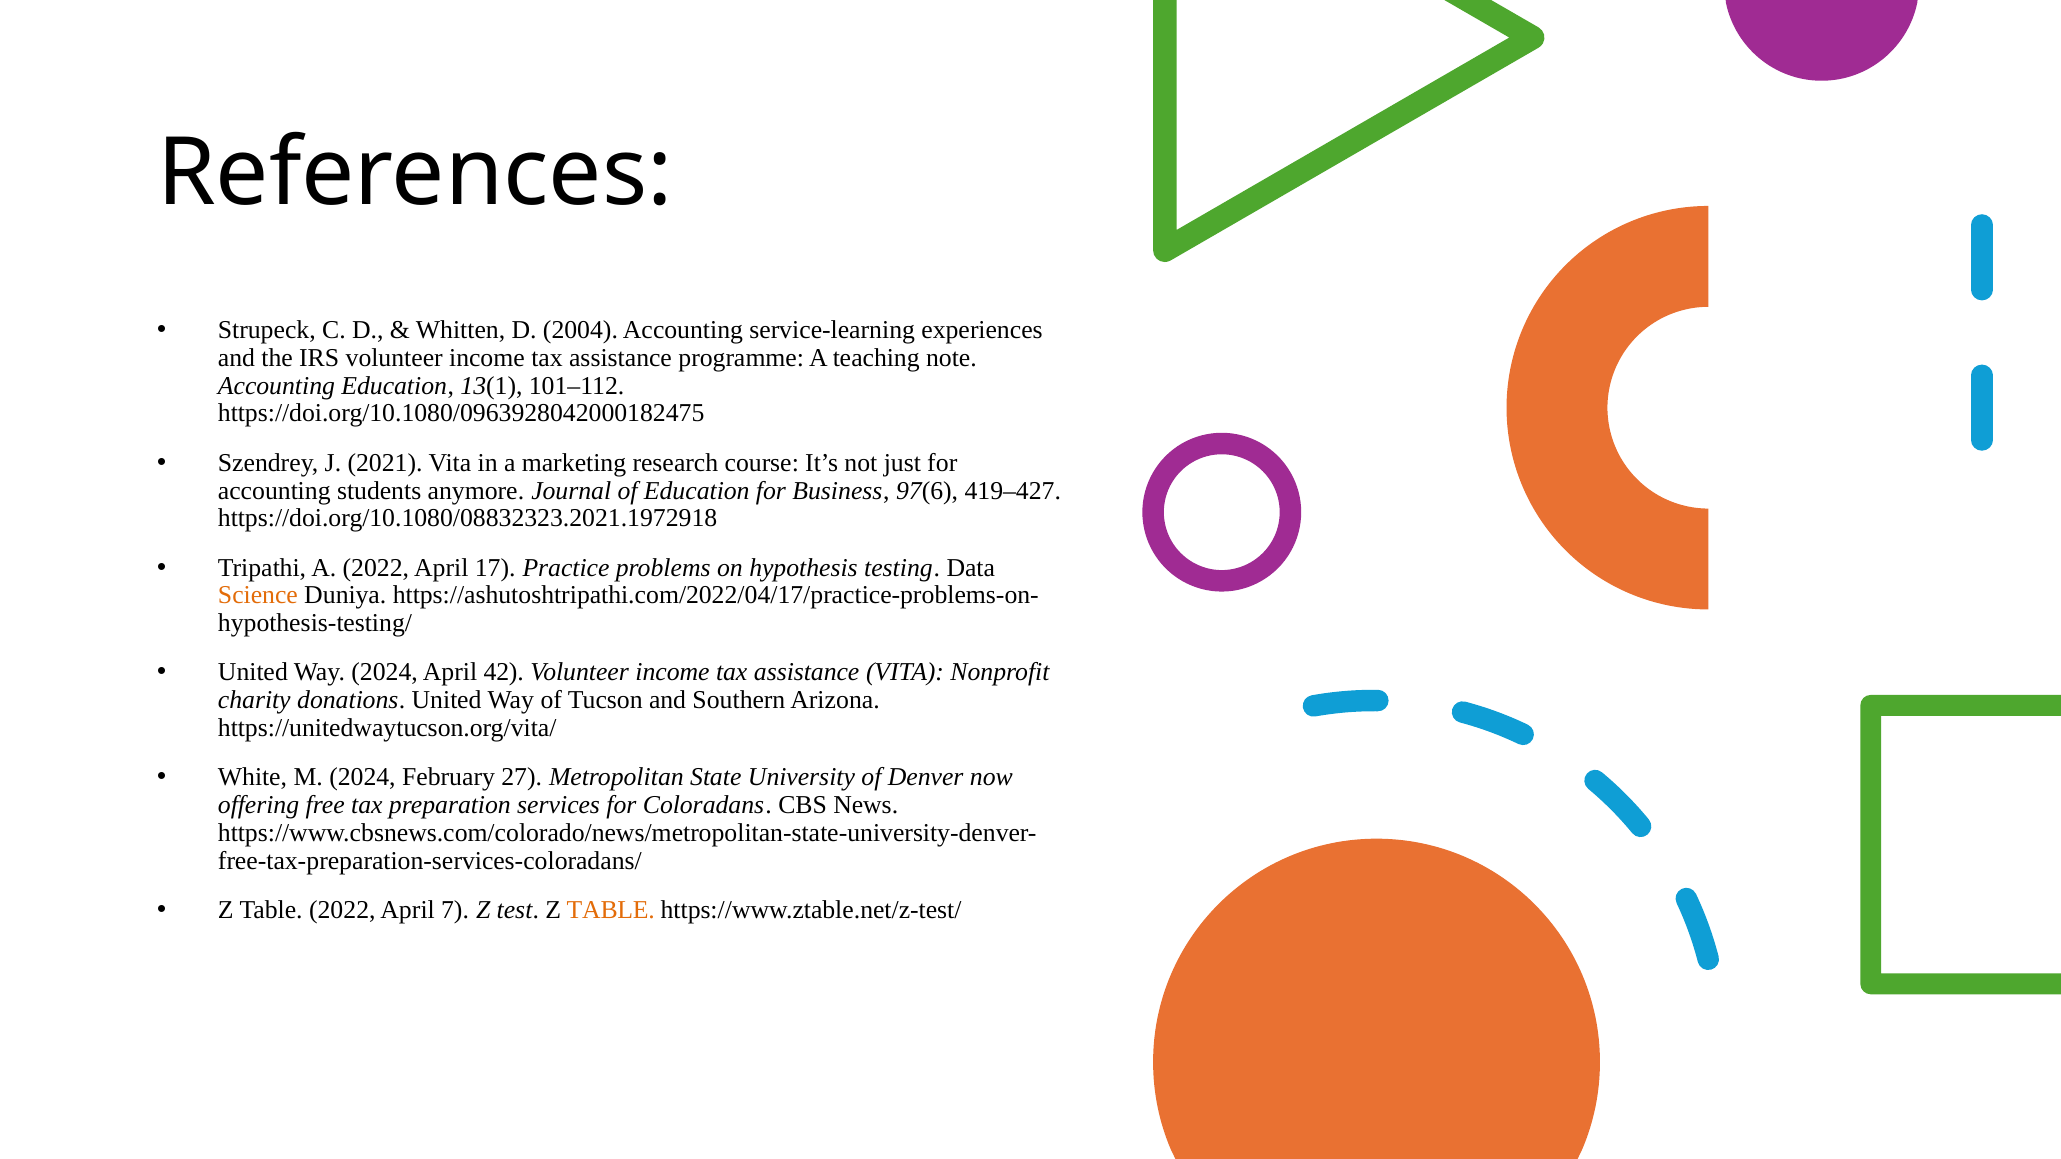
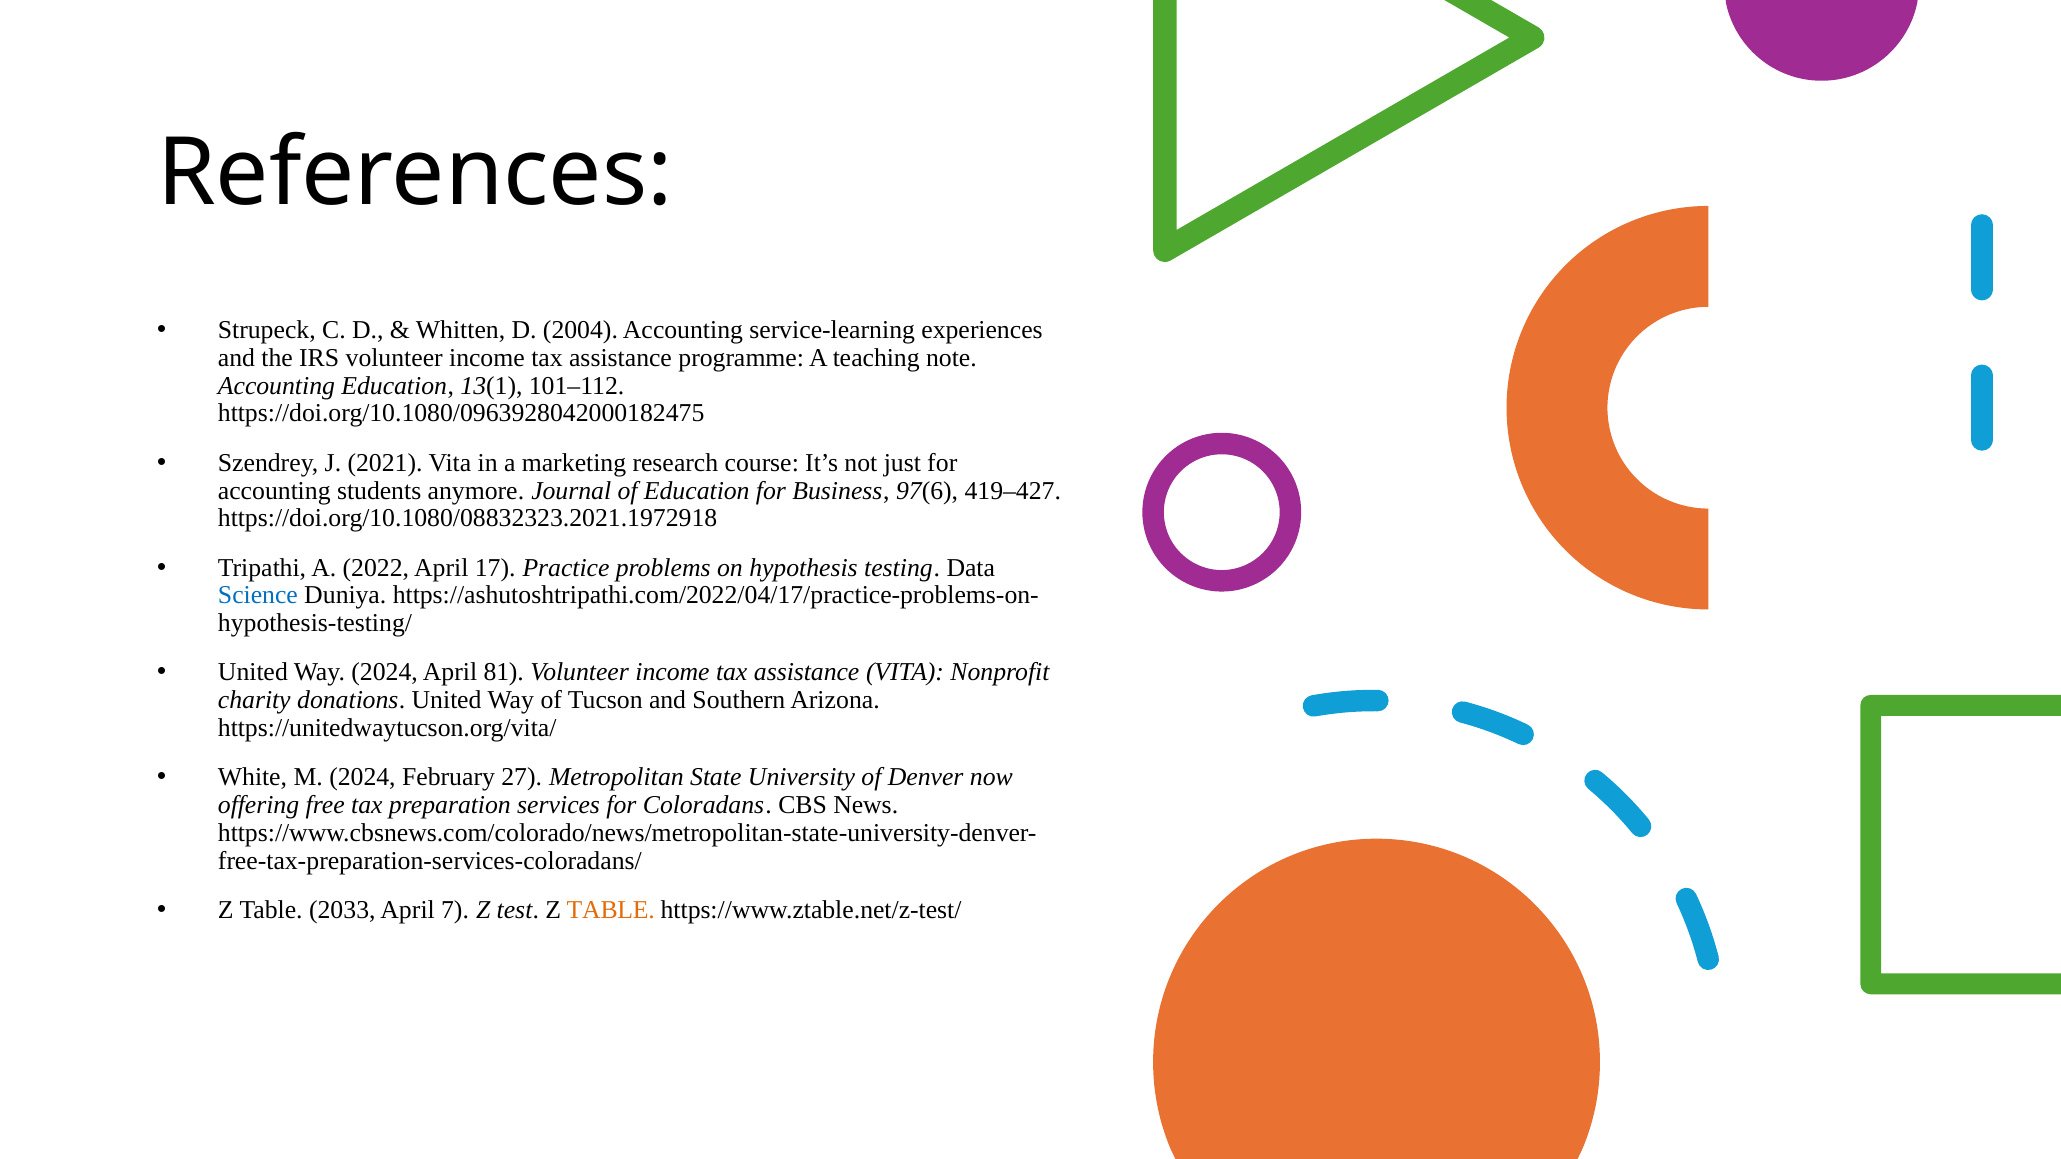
Science colour: orange -> blue (258, 596)
42: 42 -> 81 (504, 673)
Table 2022: 2022 -> 2033 (342, 910)
